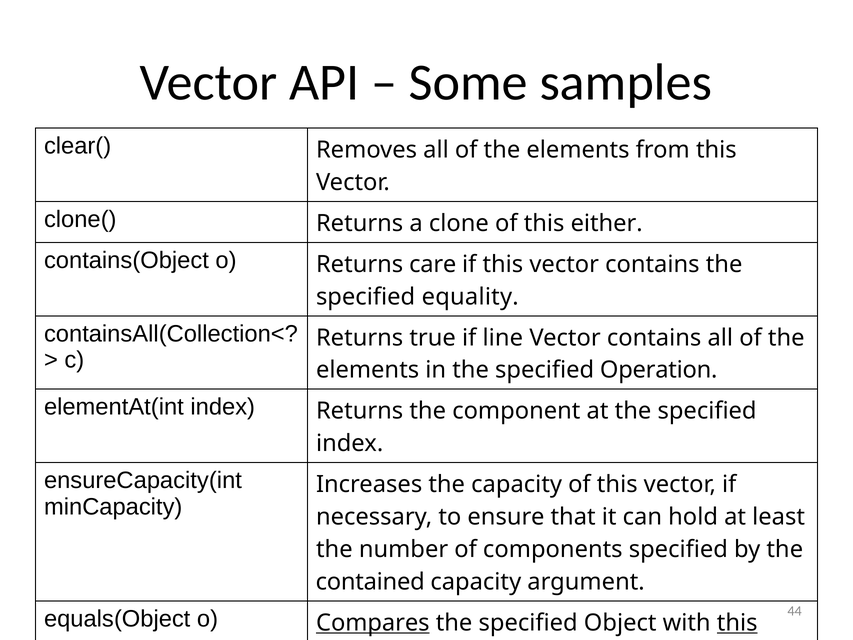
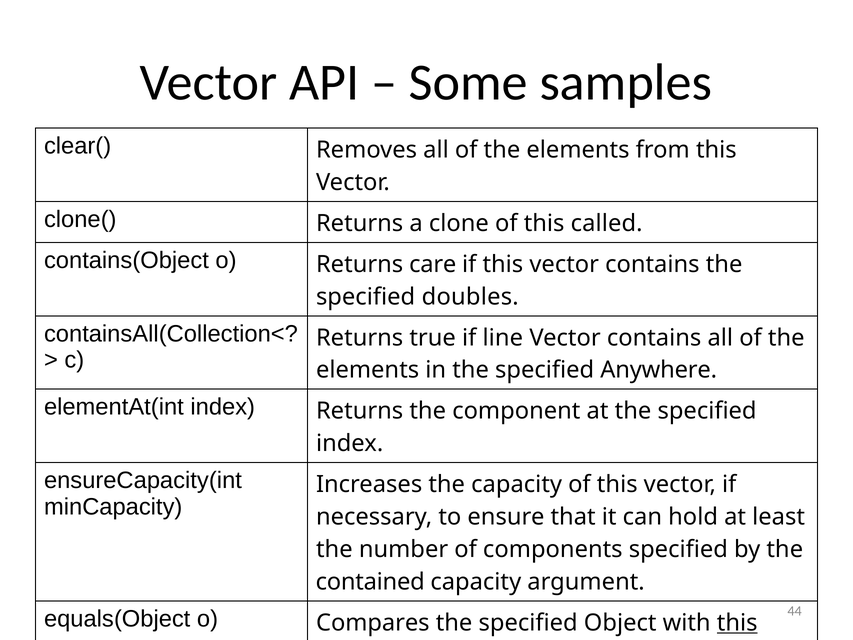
either: either -> called (607, 223)
specified equality: equality -> doubles (470, 297)
Operation: Operation -> Anywhere (659, 370)
Compares underline: present -> none (373, 623)
